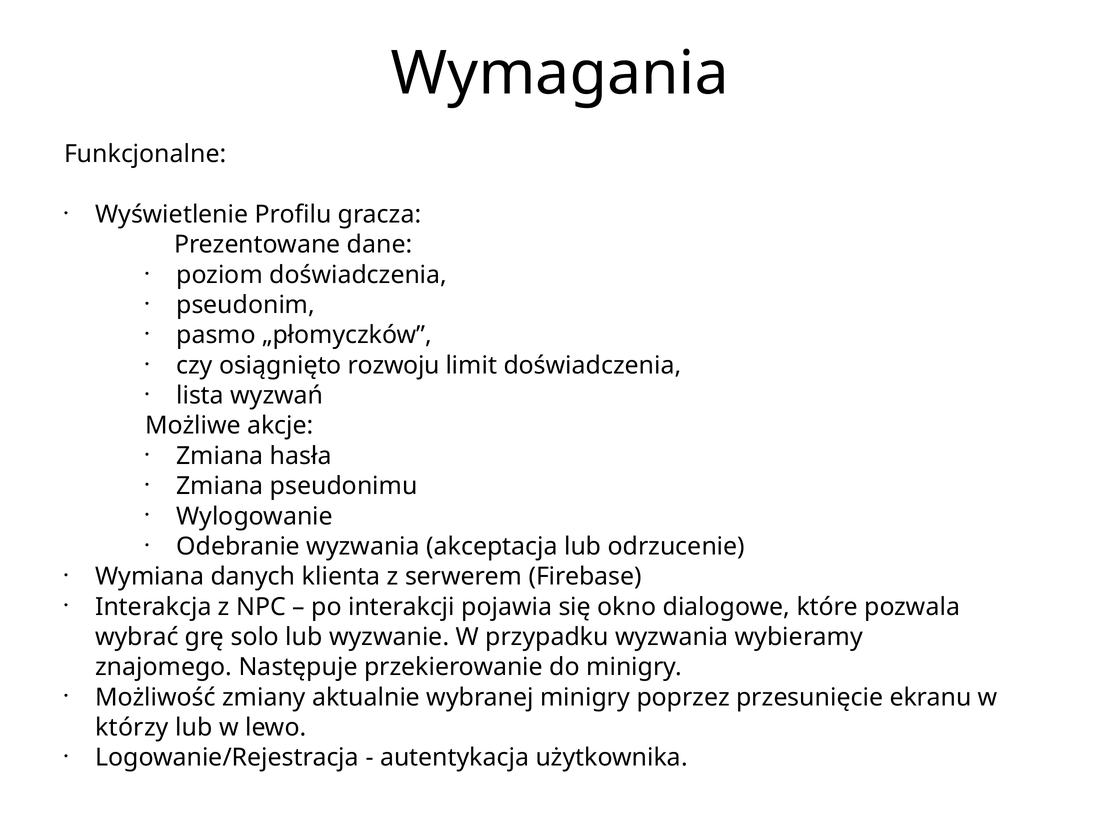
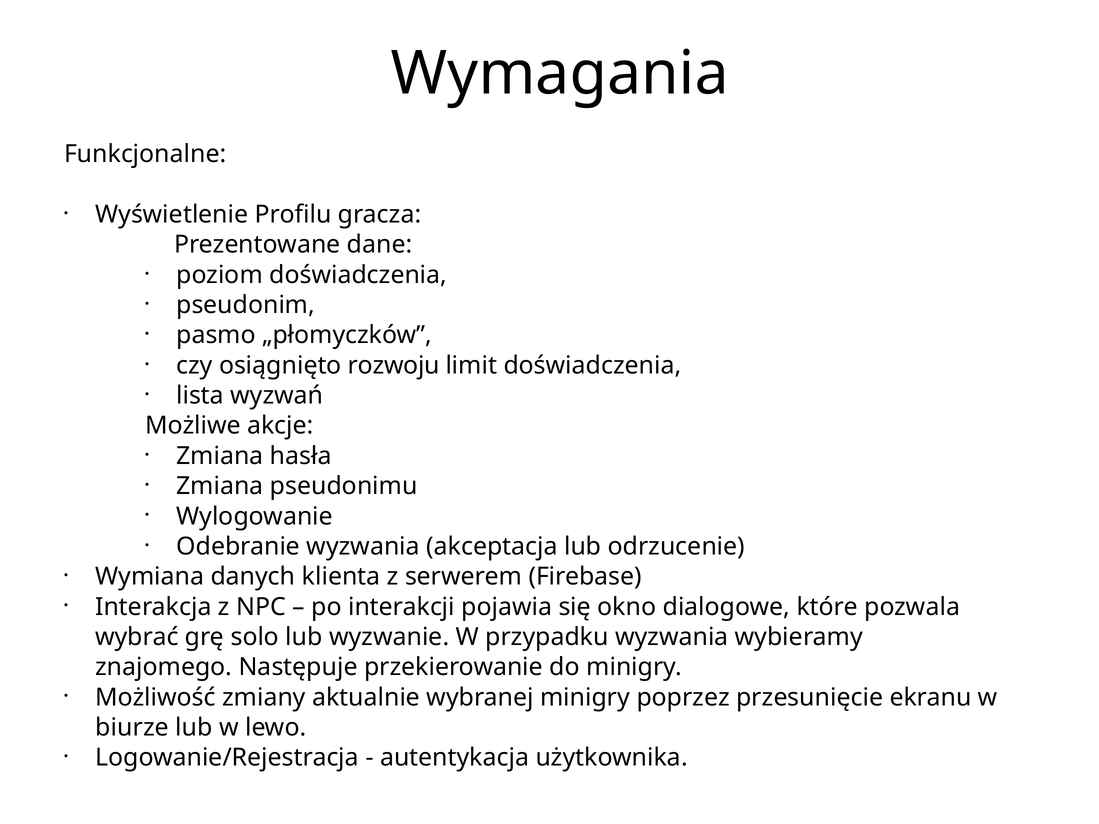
którzy: którzy -> biurze (132, 728)
